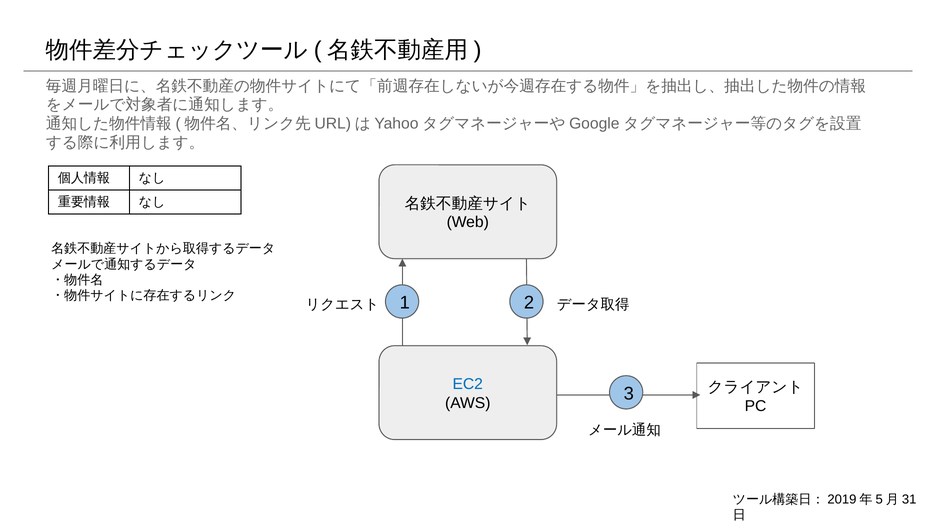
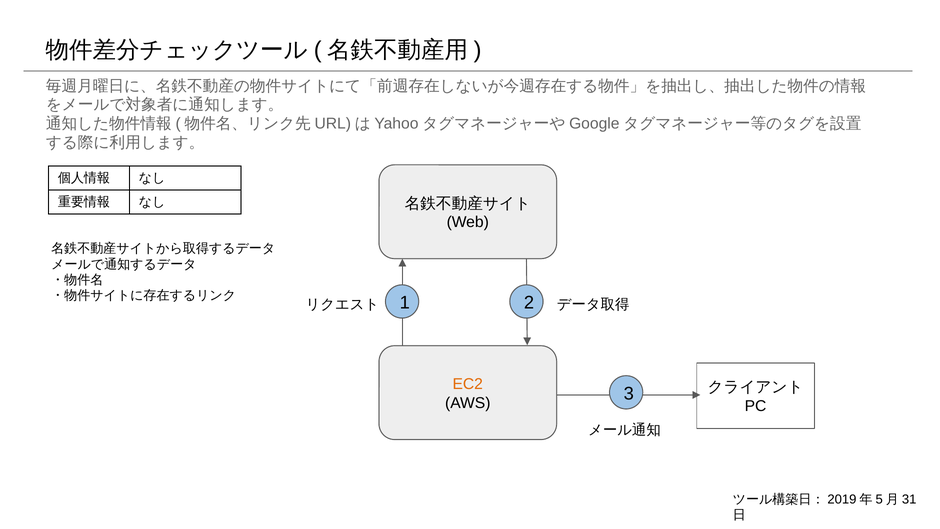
EC2 colour: blue -> orange (468, 384)
